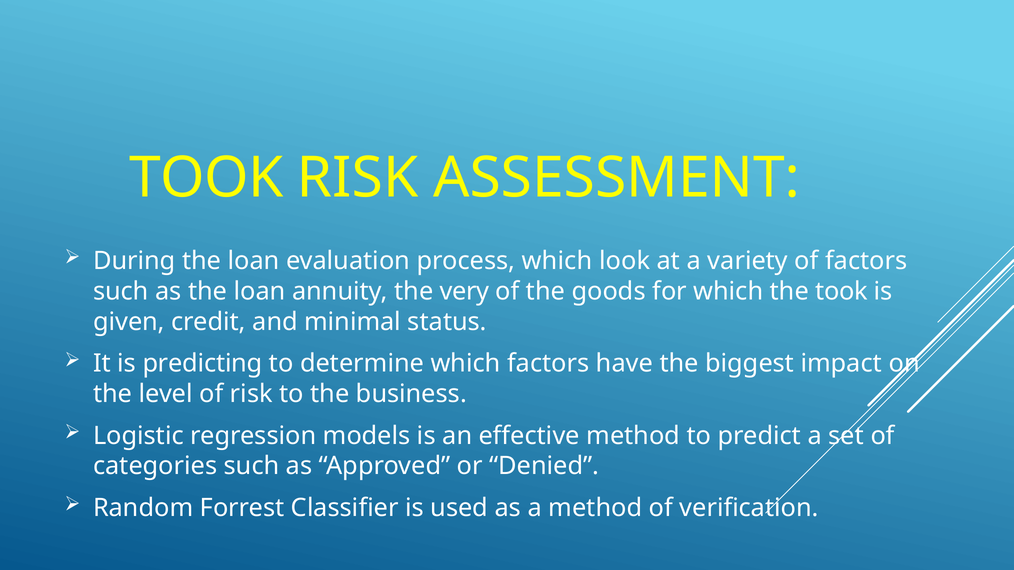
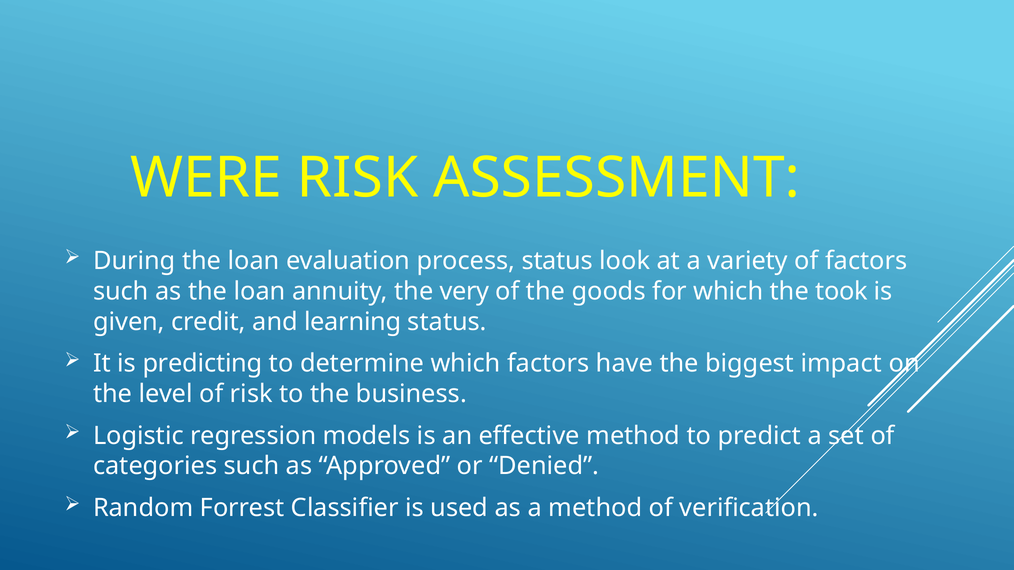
TOOK: TOOK -> WERE (206, 178)
process which: which -> status (557, 261)
minimal: minimal -> learning (353, 322)
